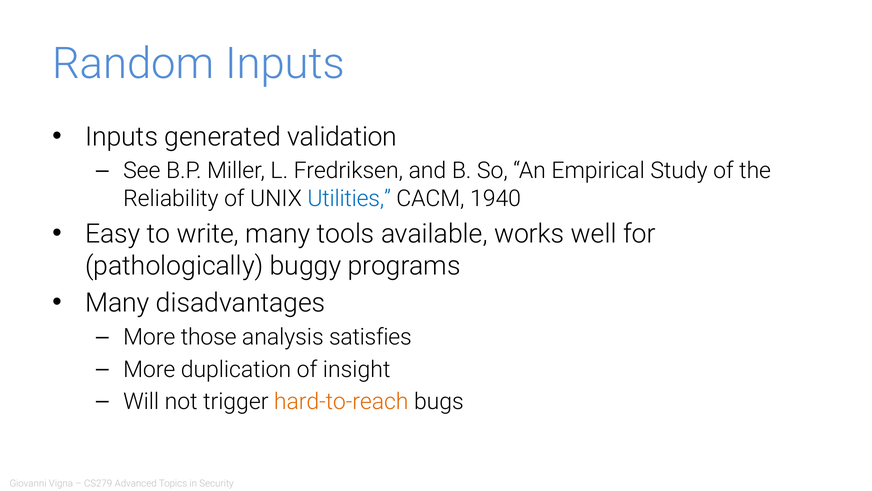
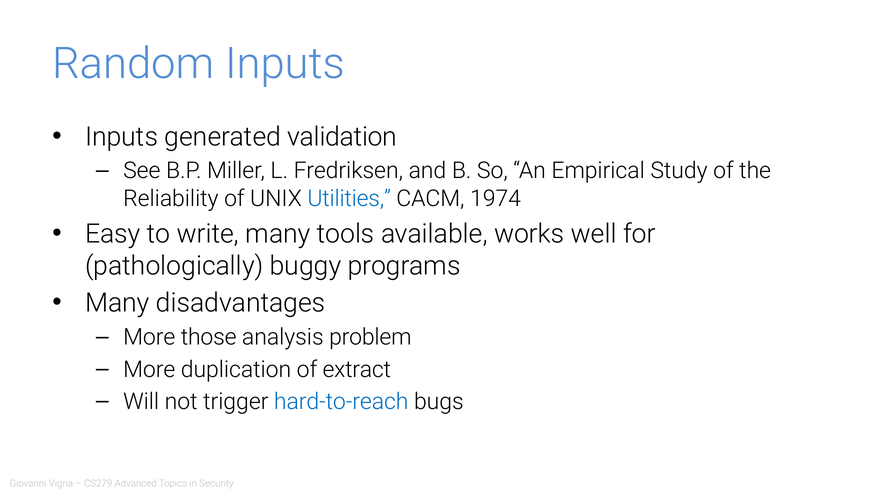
1940: 1940 -> 1974 (496, 198)
satisfies: satisfies -> problem (370, 337)
insight: insight -> extract (357, 369)
hard-to-reach colour: orange -> blue (341, 401)
